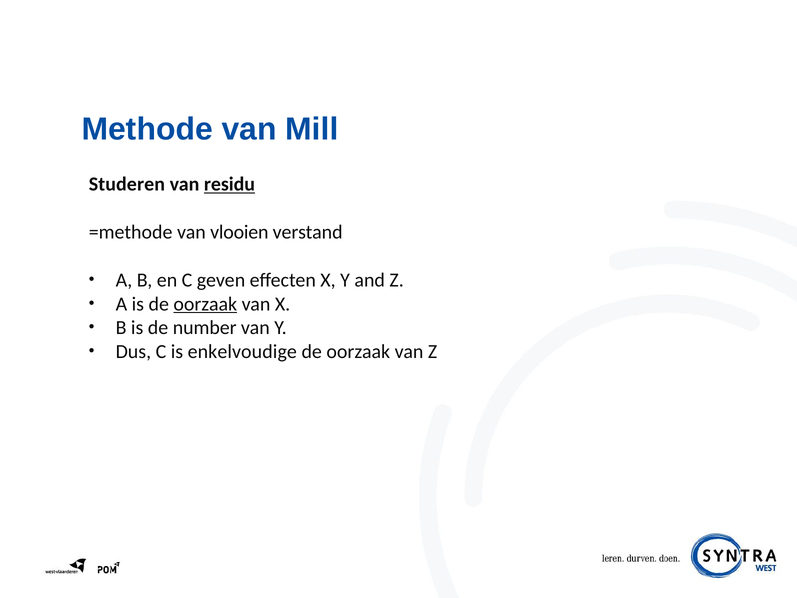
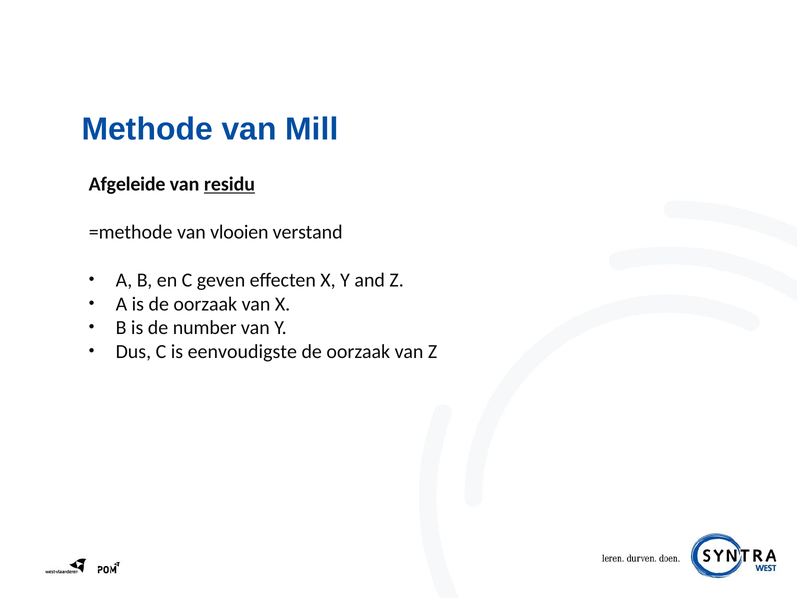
Studeren: Studeren -> Afgeleide (127, 184)
oorzaak underline: present -> none (205, 304)
enkelvoudige: enkelvoudige -> eenvoudigste (242, 352)
